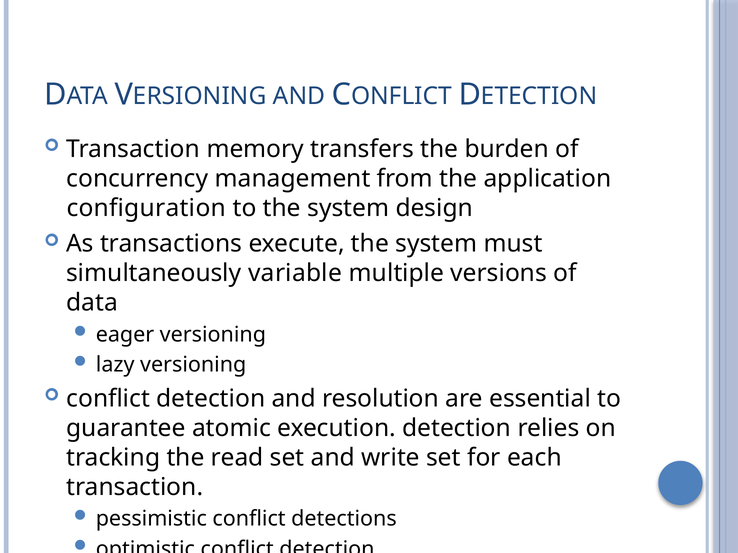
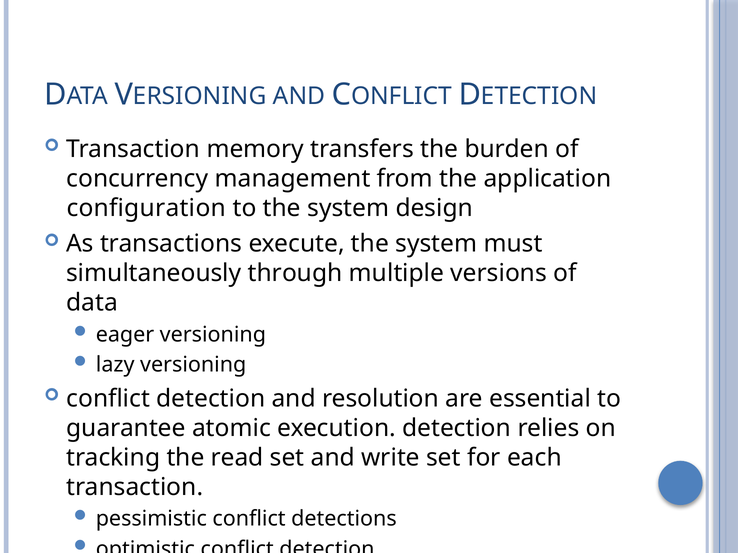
variable: variable -> through (295, 274)
